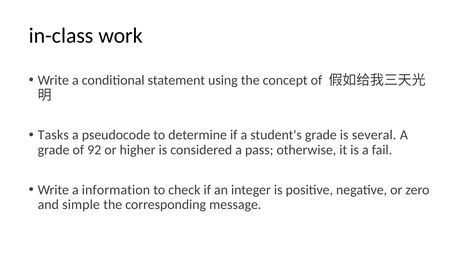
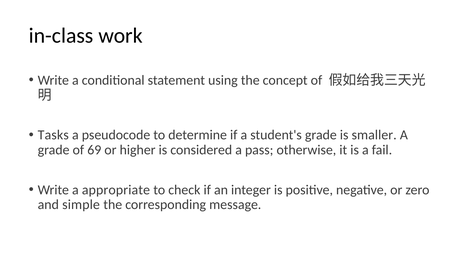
several: several -> smaller (374, 135)
92: 92 -> 69 (94, 150)
information: information -> appropriate (116, 190)
